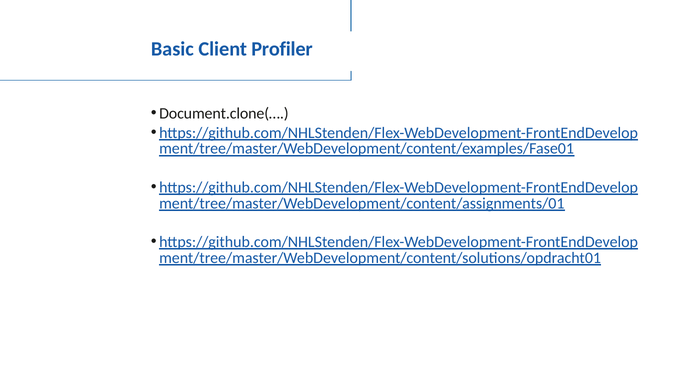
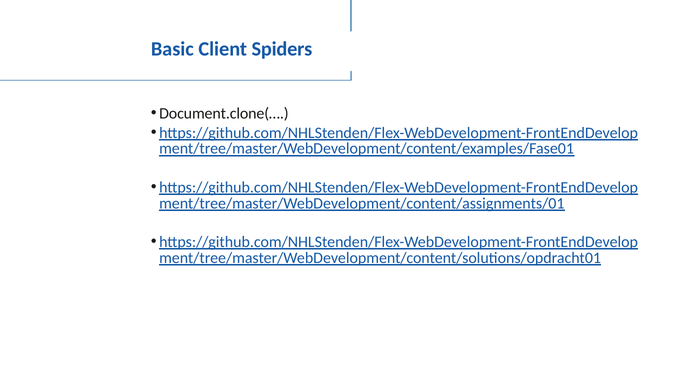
Profiler: Profiler -> Spiders (282, 49)
